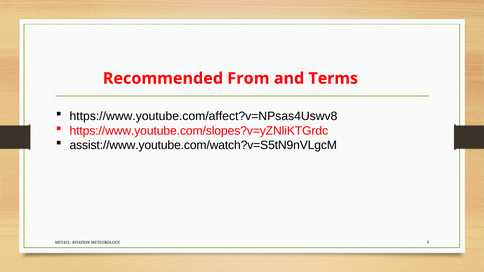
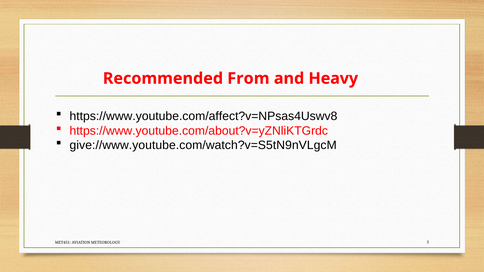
Terms: Terms -> Heavy (333, 79)
https://www.youtube.com/slopes?v=yZNliKTGrdc: https://www.youtube.com/slopes?v=yZNliKTGrdc -> https://www.youtube.com/about?v=yZNliKTGrdc (199, 131)
assist://www.youtube.com/watch?v=S5tN9nVLgcM: assist://www.youtube.com/watch?v=S5tN9nVLgcM -> give://www.youtube.com/watch?v=S5tN9nVLgcM (203, 145)
